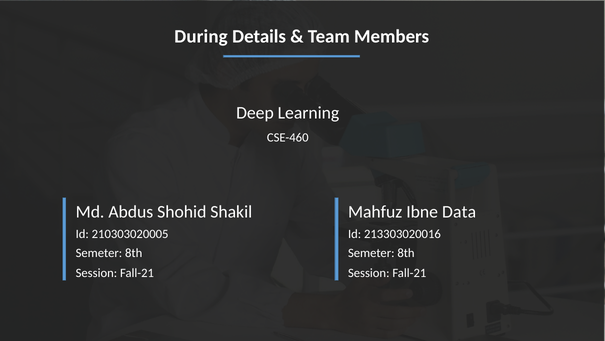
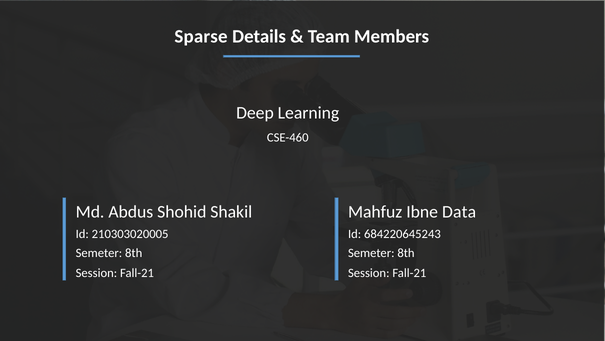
During: During -> Sparse (201, 37)
213303020016: 213303020016 -> 684220645243 (402, 234)
